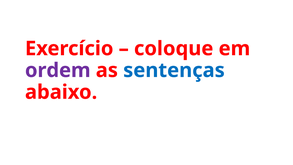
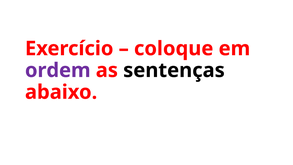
sentenças colour: blue -> black (174, 70)
